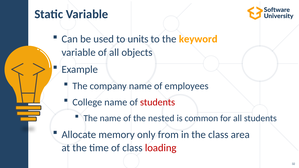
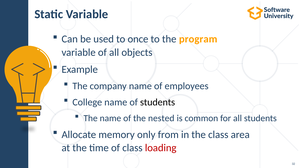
units: units -> once (138, 39)
keyword: keyword -> program (198, 39)
students colour: red -> black (158, 102)
